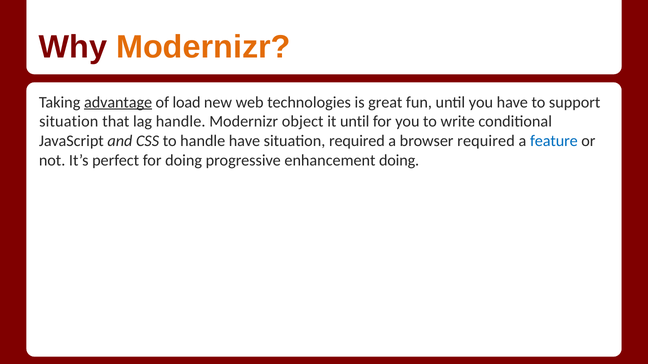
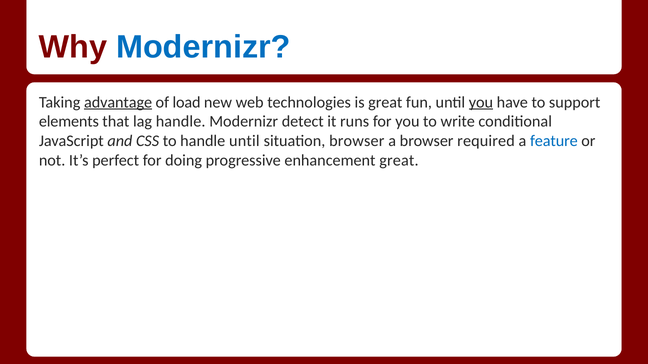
Modernizr colour: orange -> blue (203, 47)
you underline: none -> present (481, 102)
situation: situation -> elements (69, 122)
object: object -> detect (303, 122)
it until: until -> runs (355, 122)
handle have: have -> until (244, 141)
situation required: required -> browser (357, 141)
enhancement doing: doing -> great (399, 161)
